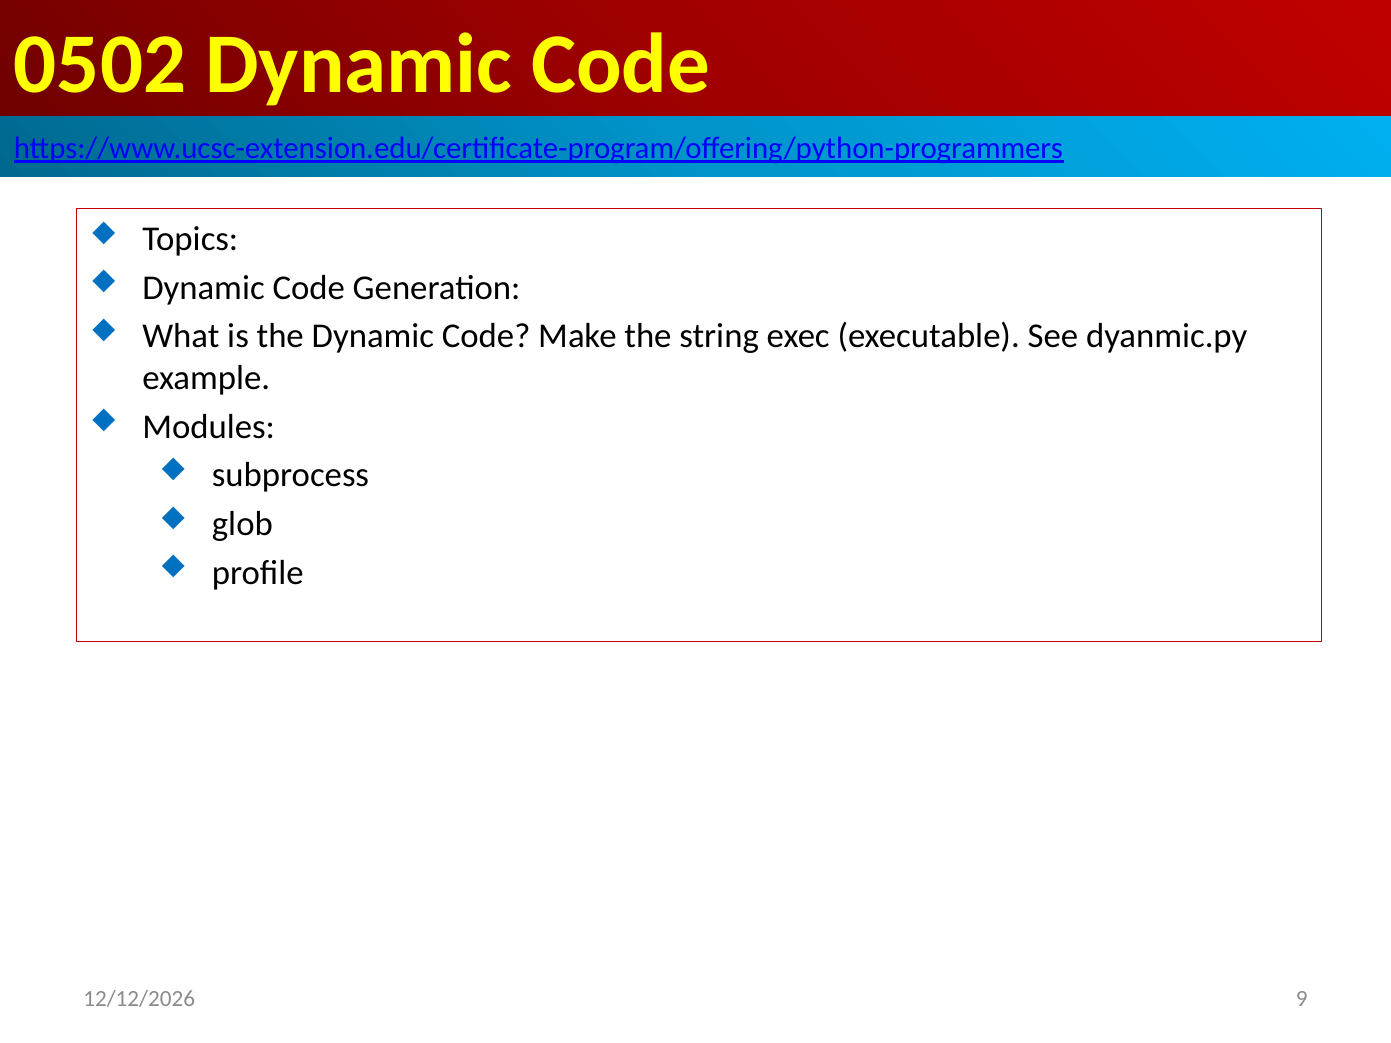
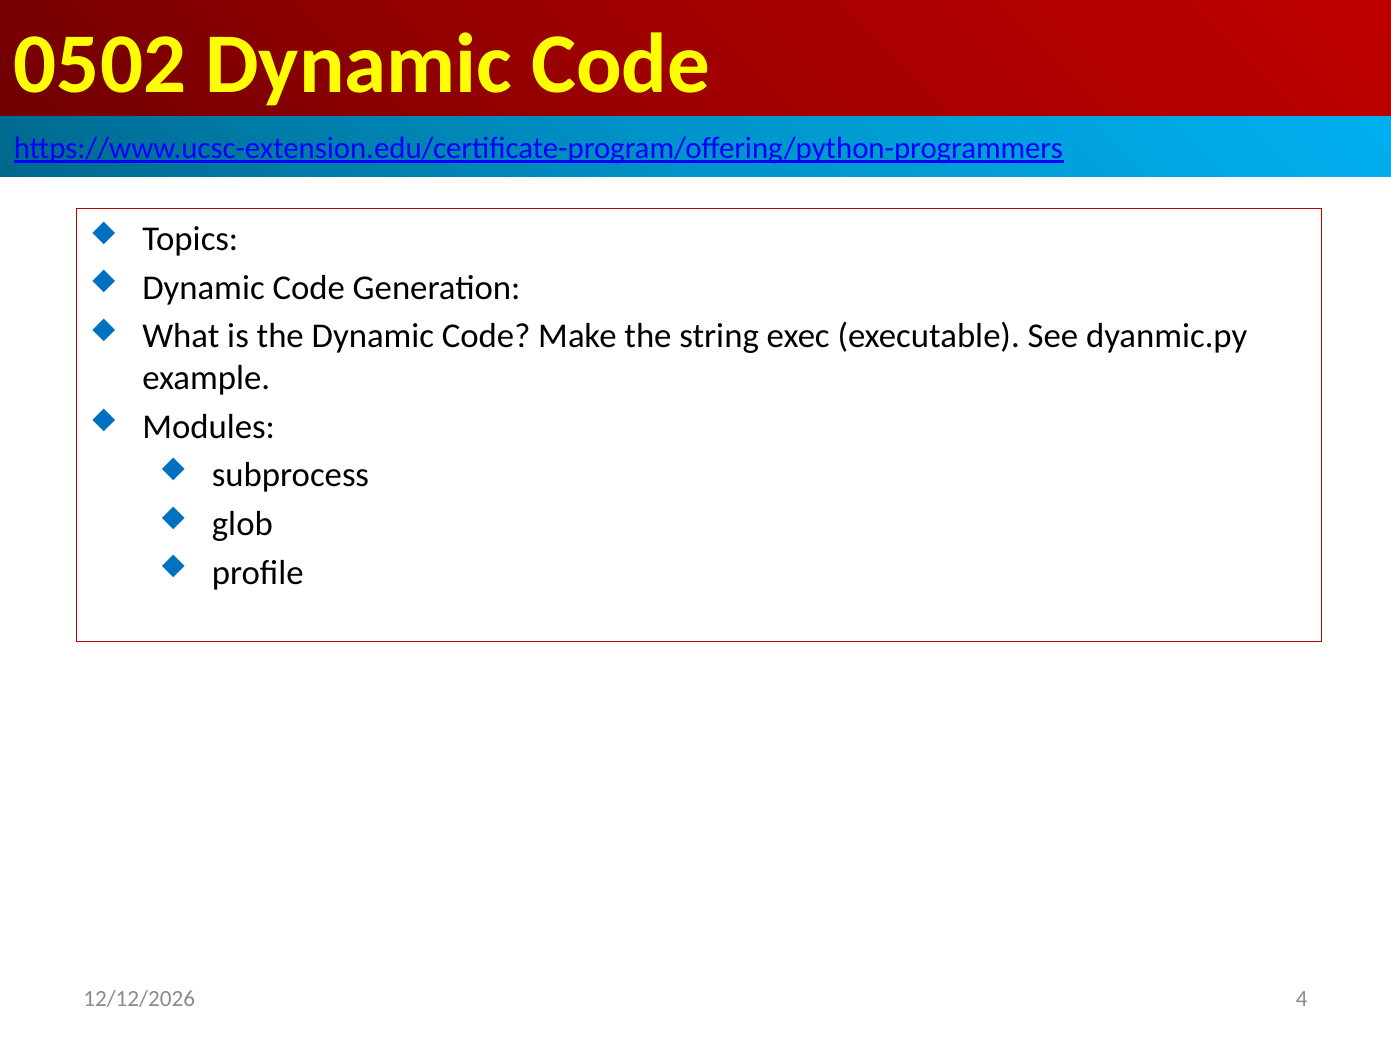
9: 9 -> 4 (1302, 999)
